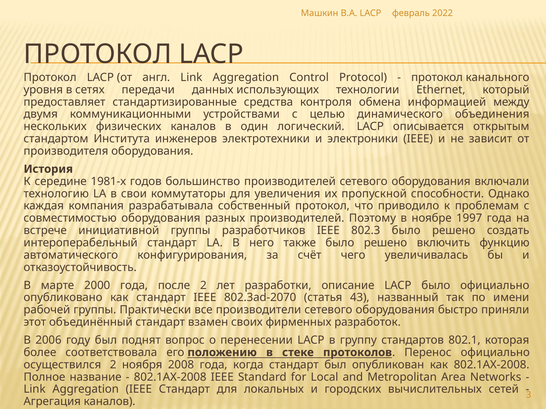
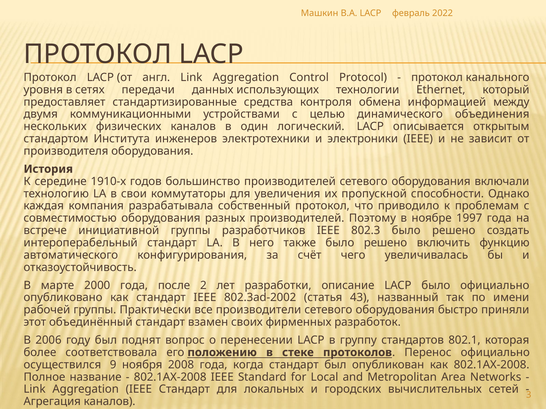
1981-х: 1981-х -> 1910-х (108, 182)
802.3ad-2070: 802.3ad-2070 -> 802.3ad-2002 (260, 298)
осуществился 2: 2 -> 9 (113, 365)
